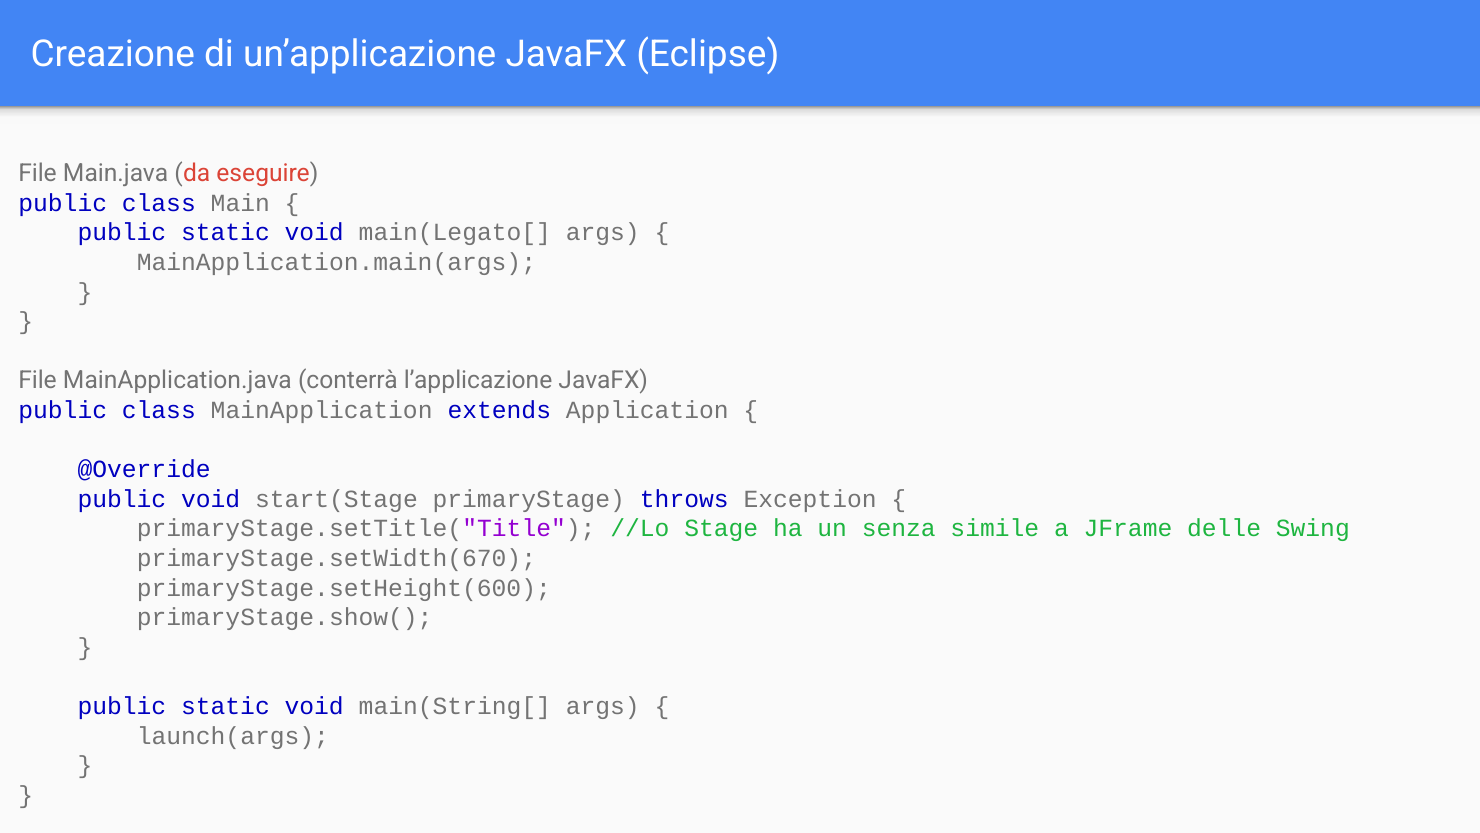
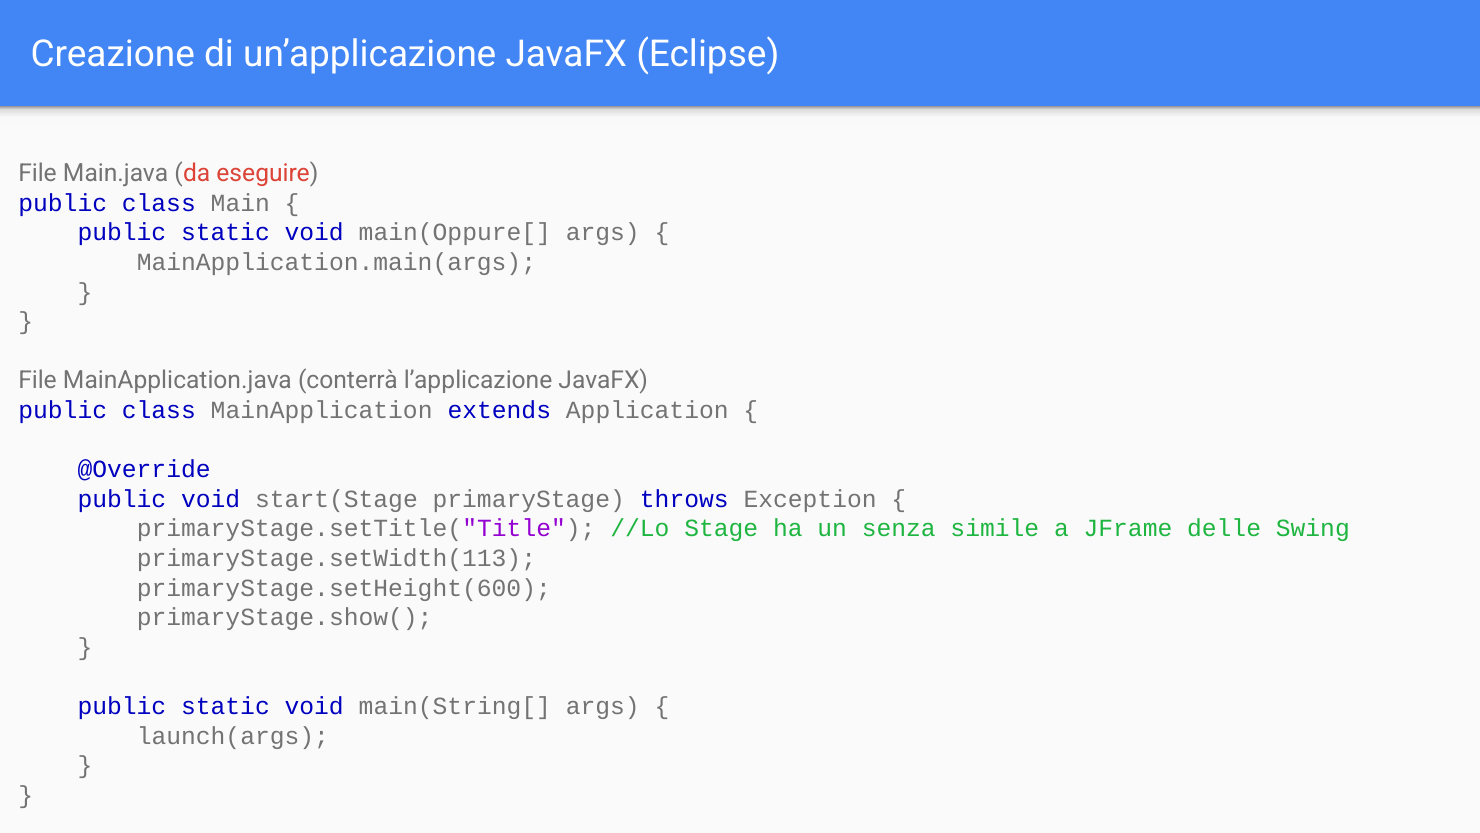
main(Legato[: main(Legato[ -> main(Oppure[ (455, 233)
primaryStage.setWidth(670: primaryStage.setWidth(670 -> primaryStage.setWidth(113 (336, 558)
